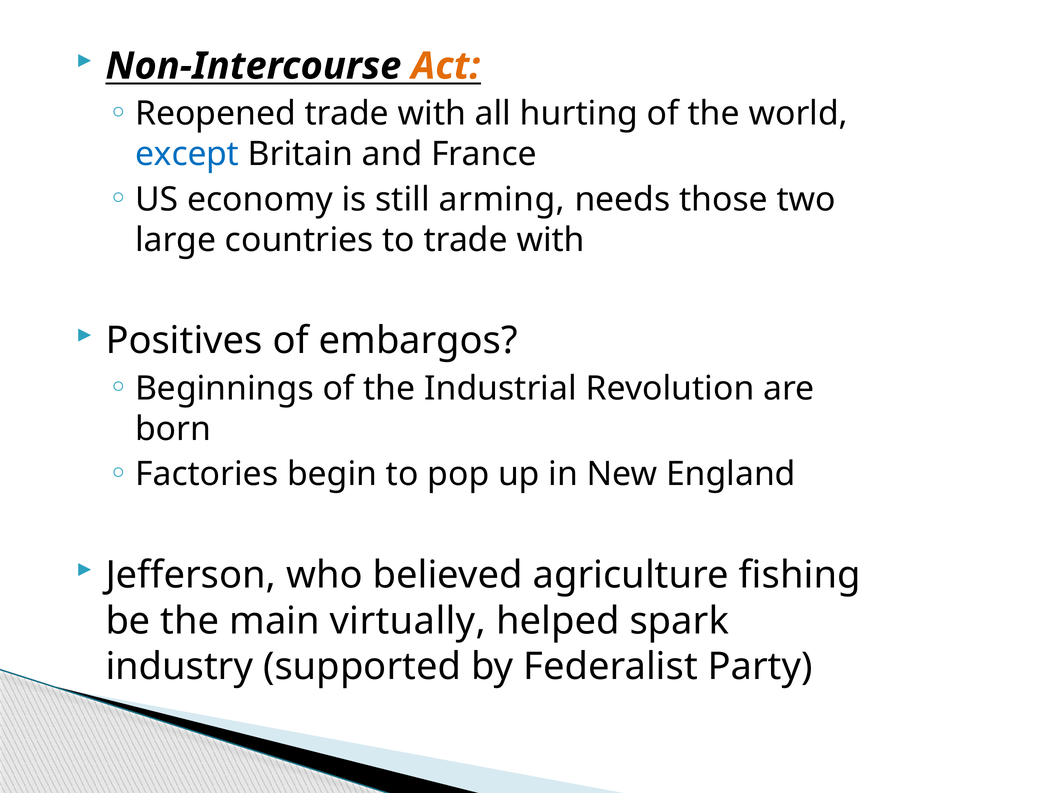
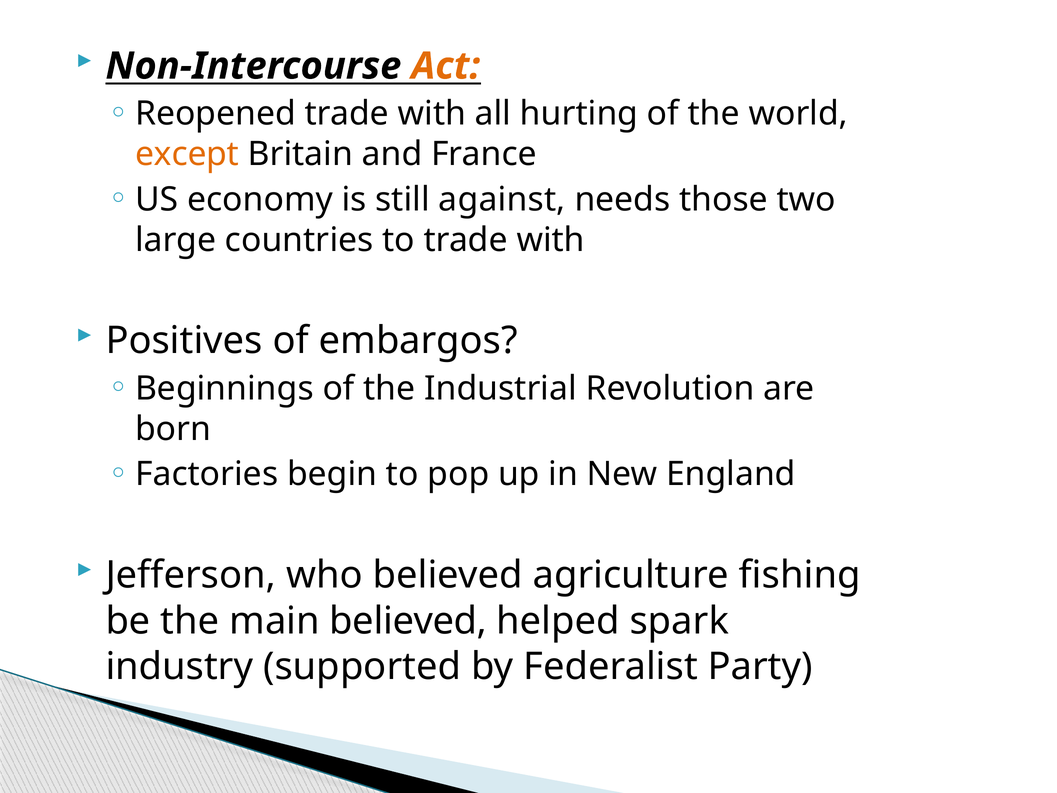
except colour: blue -> orange (187, 154)
arming: arming -> against (502, 199)
main virtually: virtually -> believed (408, 621)
